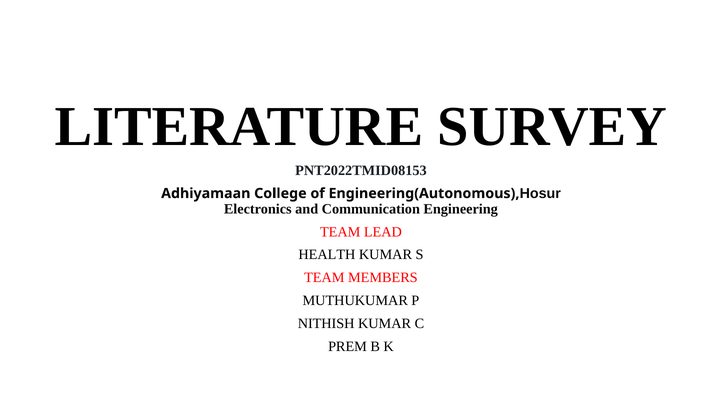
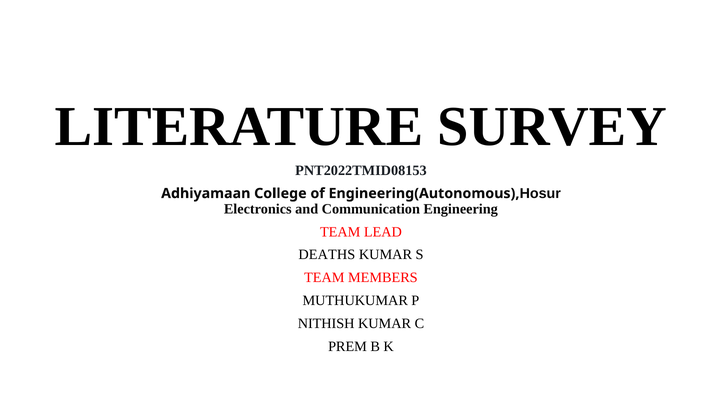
HEALTH: HEALTH -> DEATHS (327, 255)
